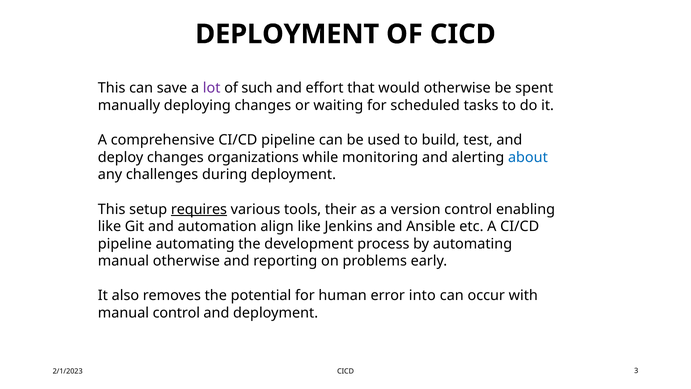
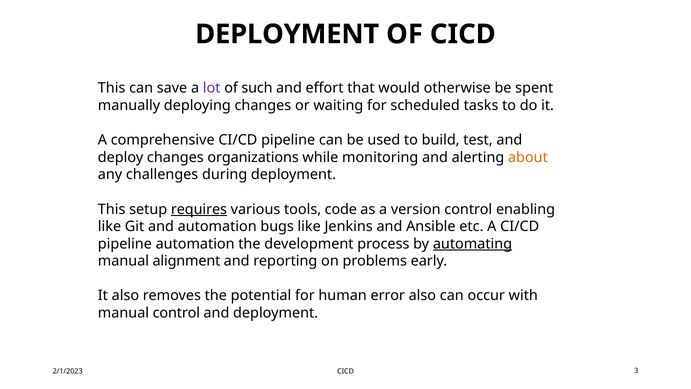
about colour: blue -> orange (528, 157)
their: their -> code (341, 209)
align: align -> bugs (277, 226)
pipeline automating: automating -> automation (195, 244)
automating underline: none -> present (472, 244)
manual otherwise: otherwise -> alignment (186, 261)
error into: into -> also (422, 295)
